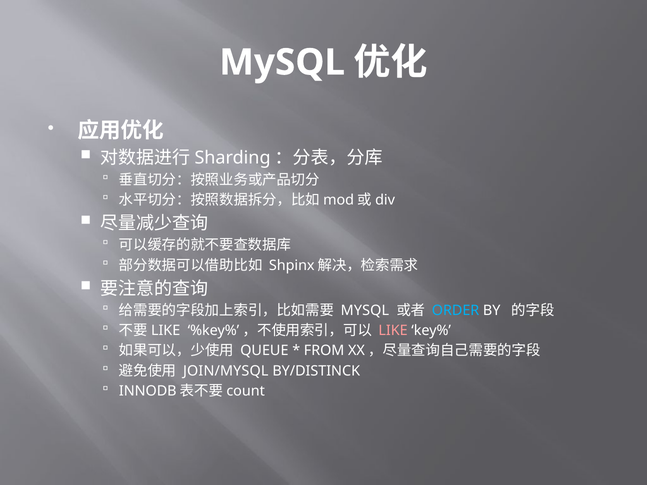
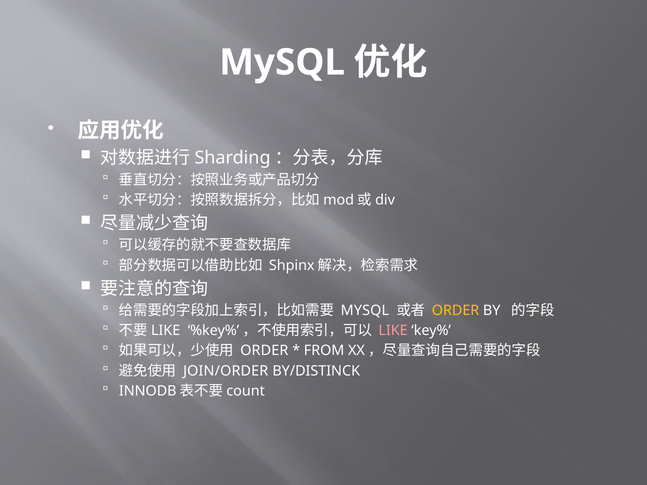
ORDER colour: light blue -> yellow (456, 311)
QUEUE: QUEUE -> ORDER (264, 351)
JOIN/MYSQL: JOIN/MYSQL -> JOIN/ORDER (226, 371)
